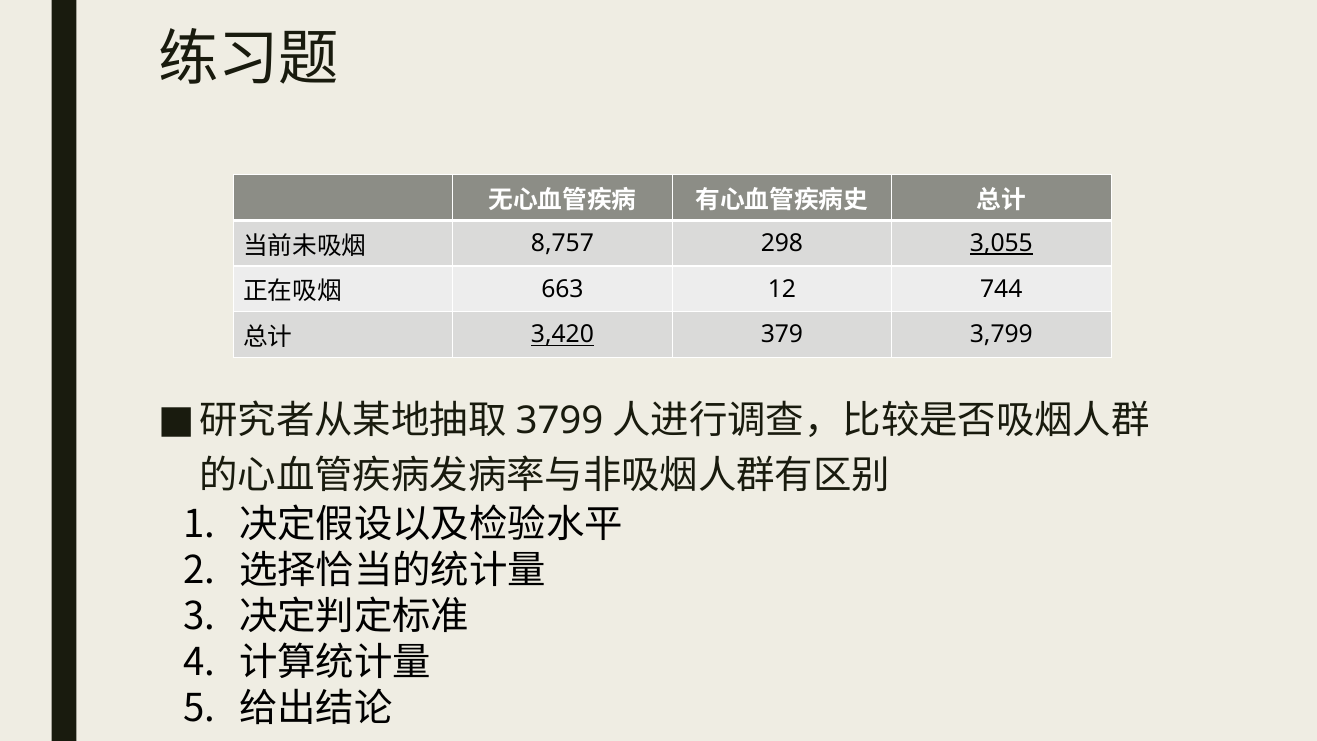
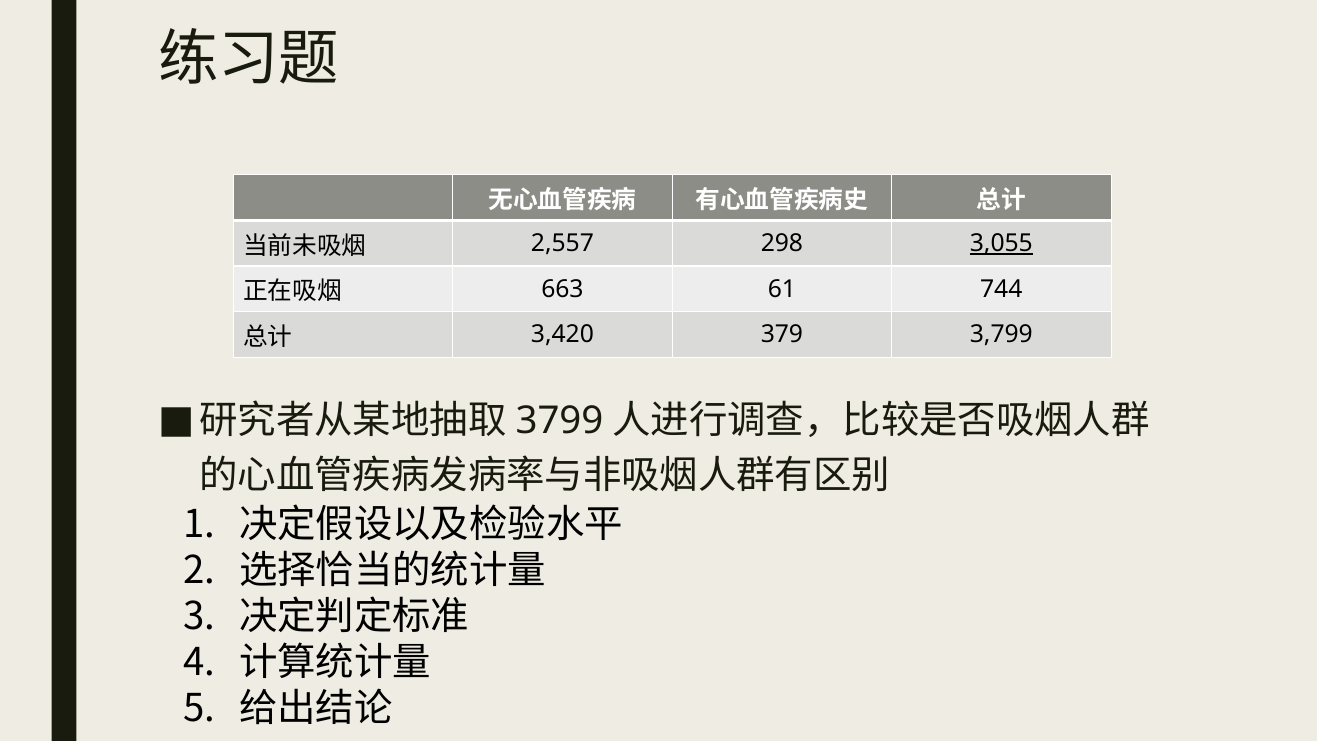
8,757: 8,757 -> 2,557 (562, 243)
12: 12 -> 61 (782, 289)
3,420 underline: present -> none (562, 335)
